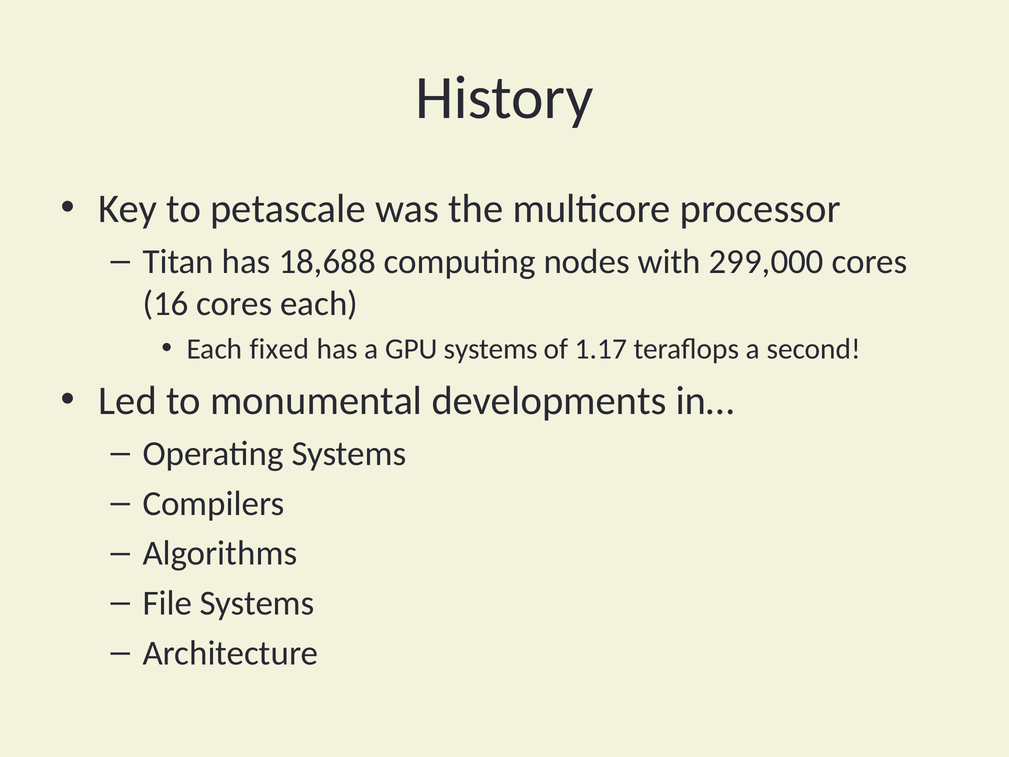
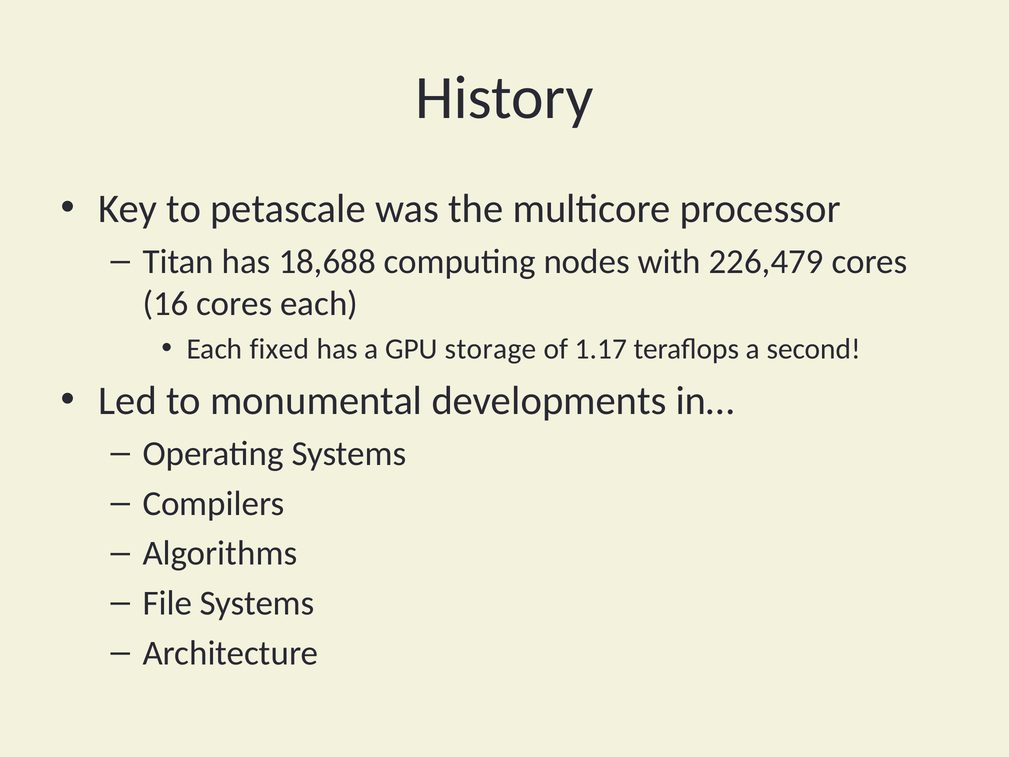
299,000: 299,000 -> 226,479 (766, 262)
GPU systems: systems -> storage (491, 349)
